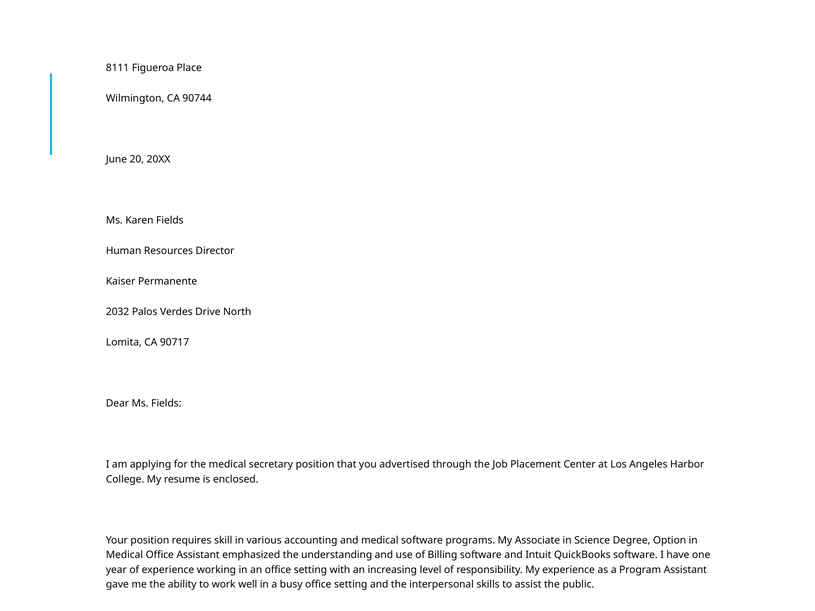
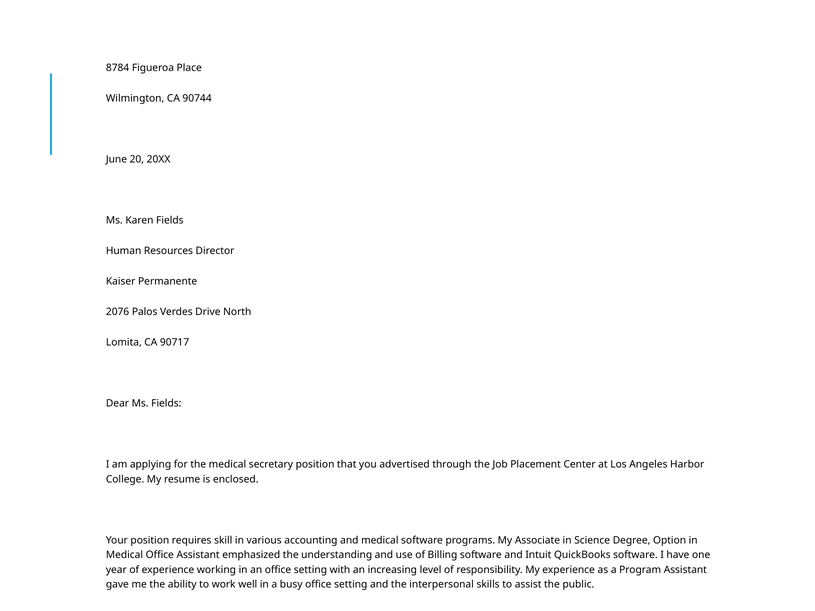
8111: 8111 -> 8784 (118, 68)
2032: 2032 -> 2076 (118, 312)
